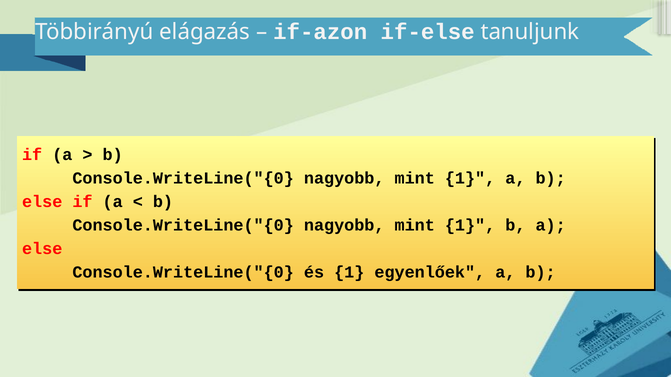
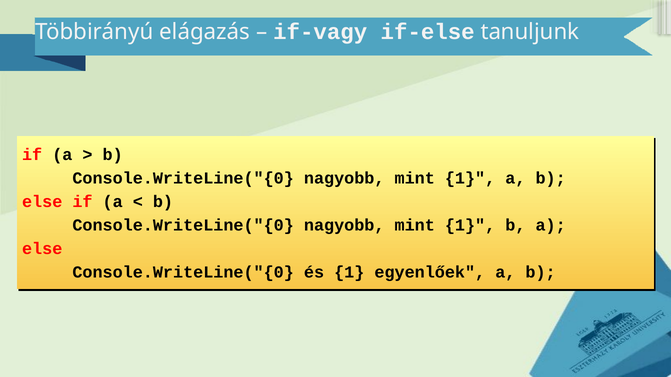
if-azon: if-azon -> if-vagy (320, 32)
